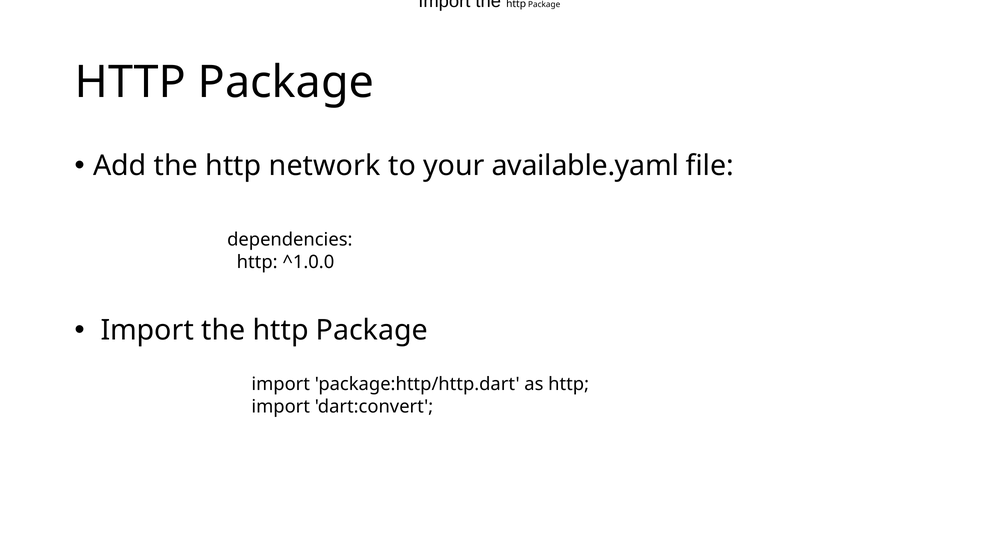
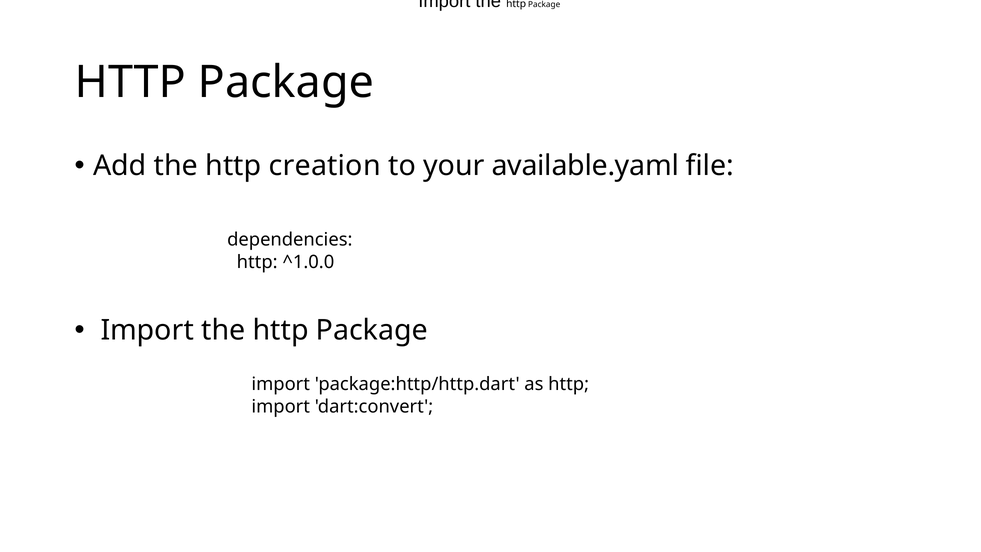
network: network -> creation (325, 166)
